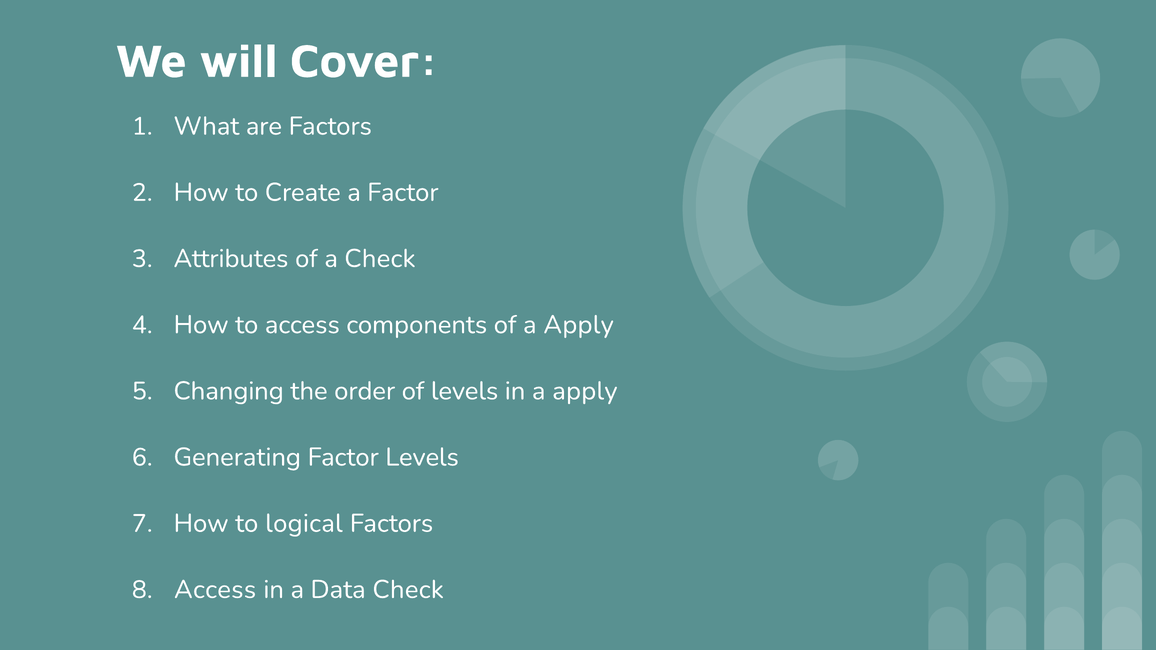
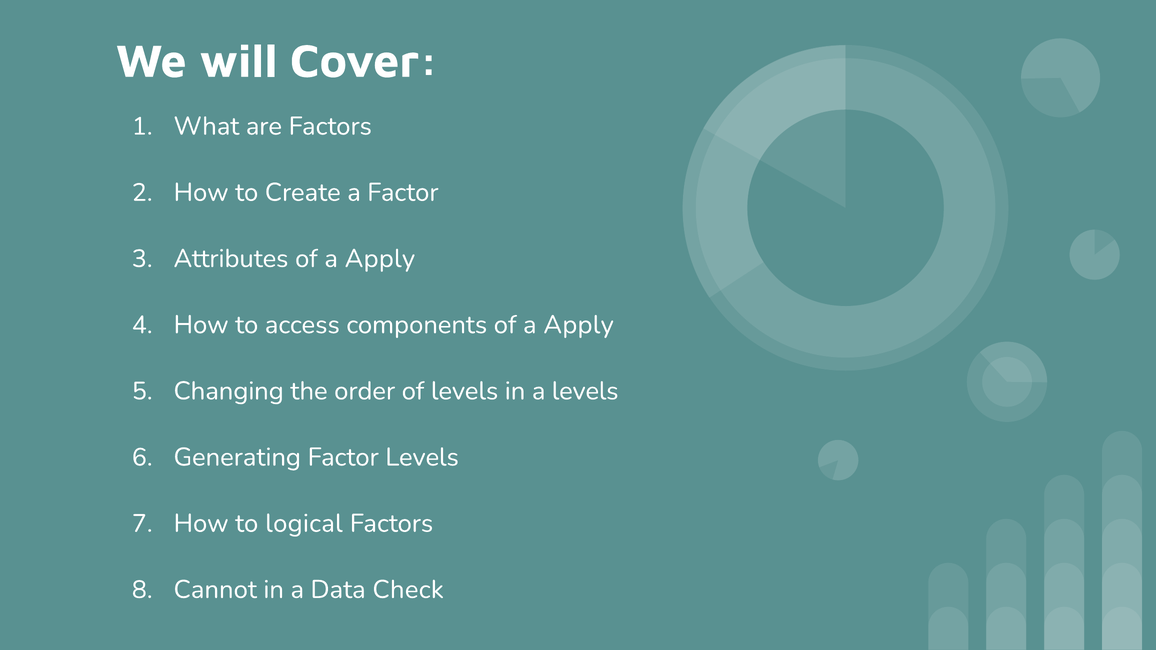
Attributes of a Check: Check -> Apply (380, 259)
in a apply: apply -> levels (585, 391)
Access: Access -> Cannot (215, 590)
